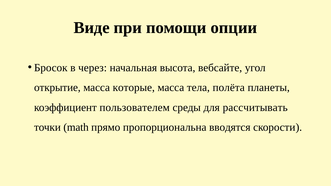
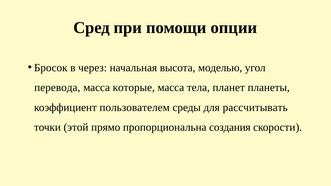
Виде: Виде -> Сред (92, 28)
вебсайте: вебсайте -> моделью (220, 68)
открытие: открытие -> перевода (57, 88)
полёта: полёта -> планет (229, 88)
math: math -> этой (76, 127)
вводятся: вводятся -> создания (230, 127)
